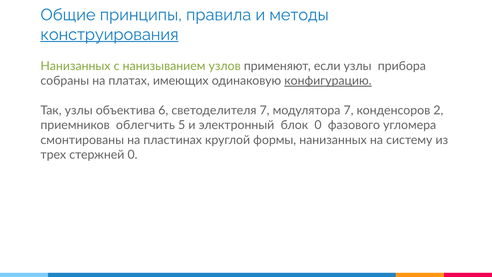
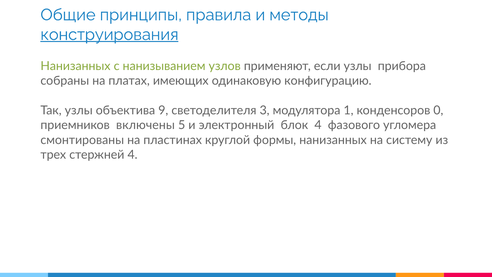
конфигурацию underline: present -> none (328, 81)
6: 6 -> 9 (163, 110)
светоделителя 7: 7 -> 3 (265, 110)
модулятора 7: 7 -> 1 (348, 110)
2: 2 -> 0 (438, 110)
облегчить: облегчить -> включены (145, 125)
блок 0: 0 -> 4 (318, 125)
стержней 0: 0 -> 4 (133, 155)
